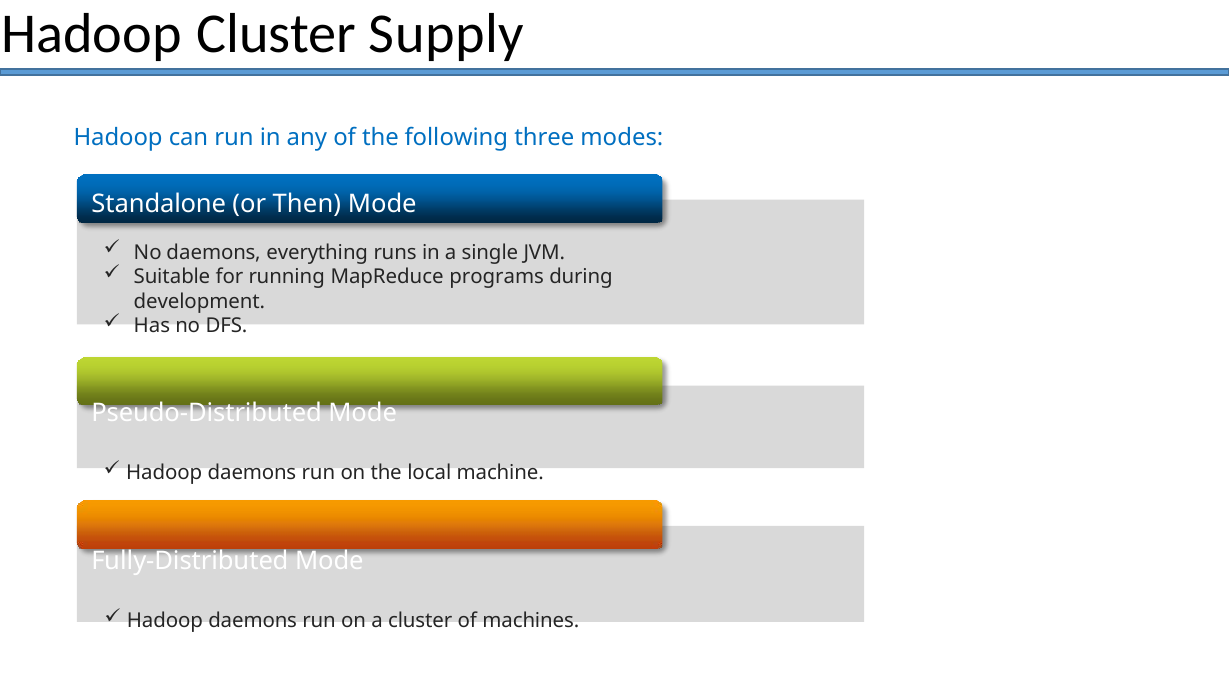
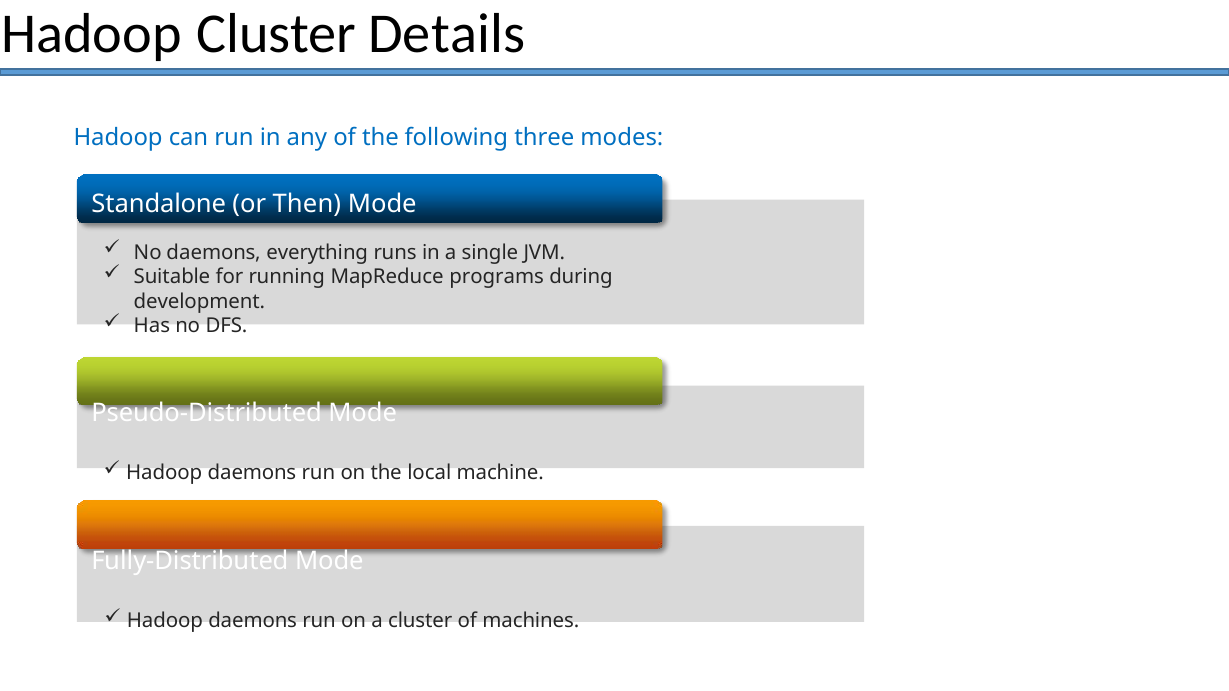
Supply: Supply -> Details (447, 34)
